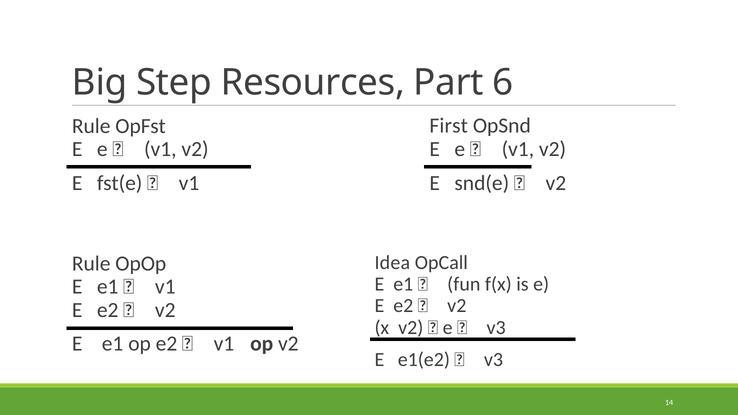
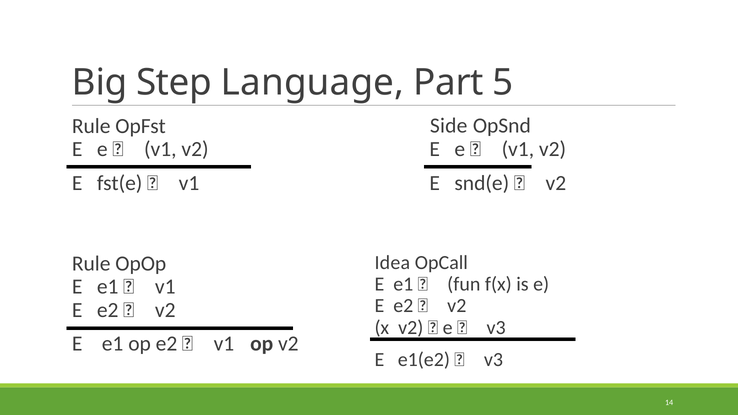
Resources: Resources -> Language (313, 83)
6: 6 -> 5 (503, 83)
First: First -> Side (449, 126)
